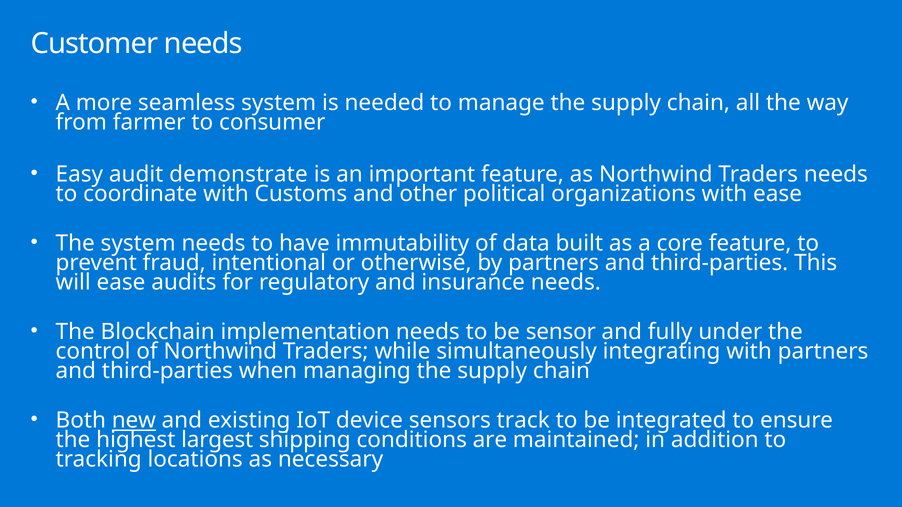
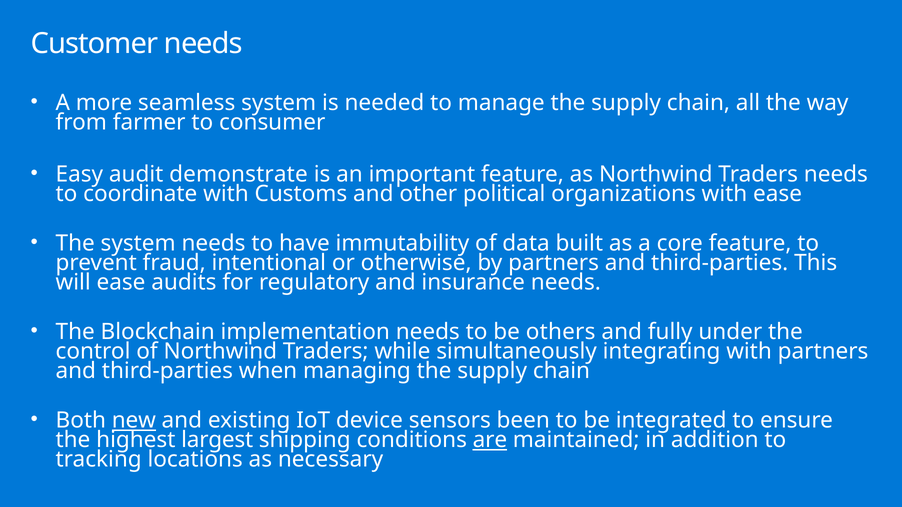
sensor: sensor -> others (561, 332)
track: track -> been (523, 421)
are underline: none -> present (490, 440)
